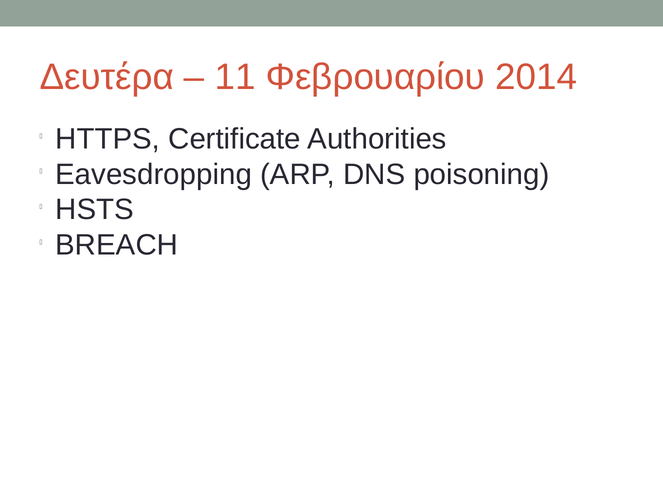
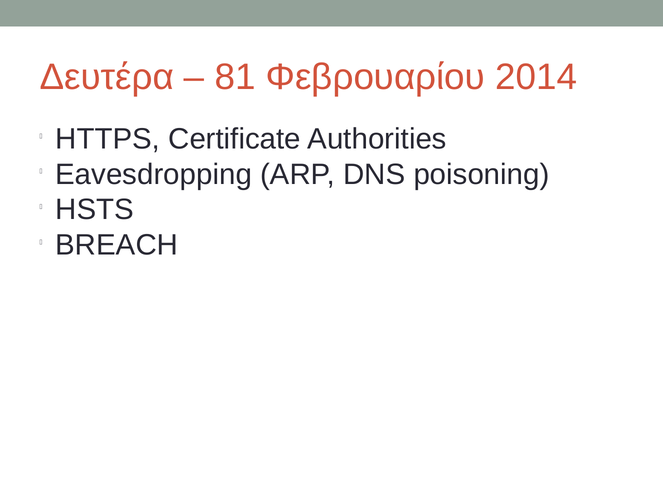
11: 11 -> 81 (235, 77)
